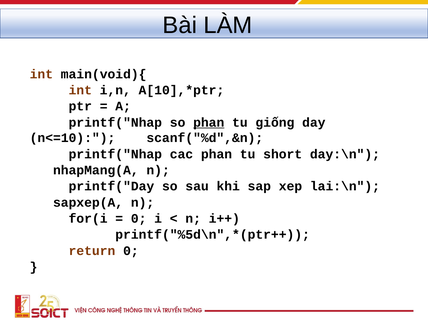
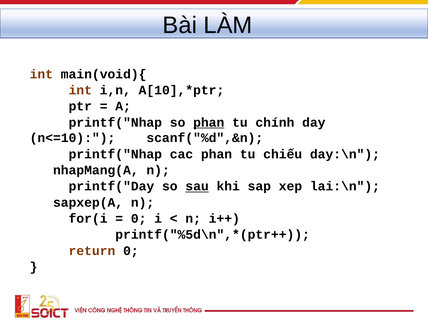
giống: giống -> chính (275, 122)
short: short -> chiếu (283, 154)
sau underline: none -> present (197, 186)
